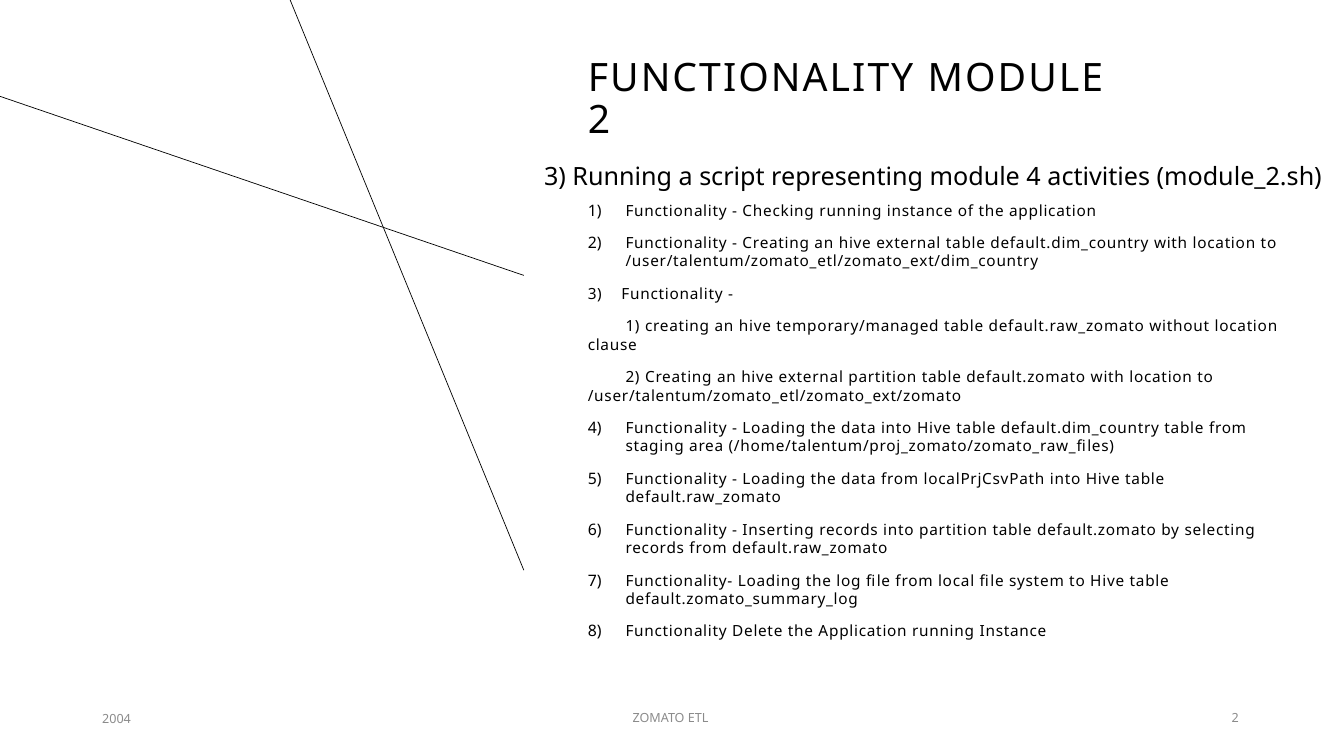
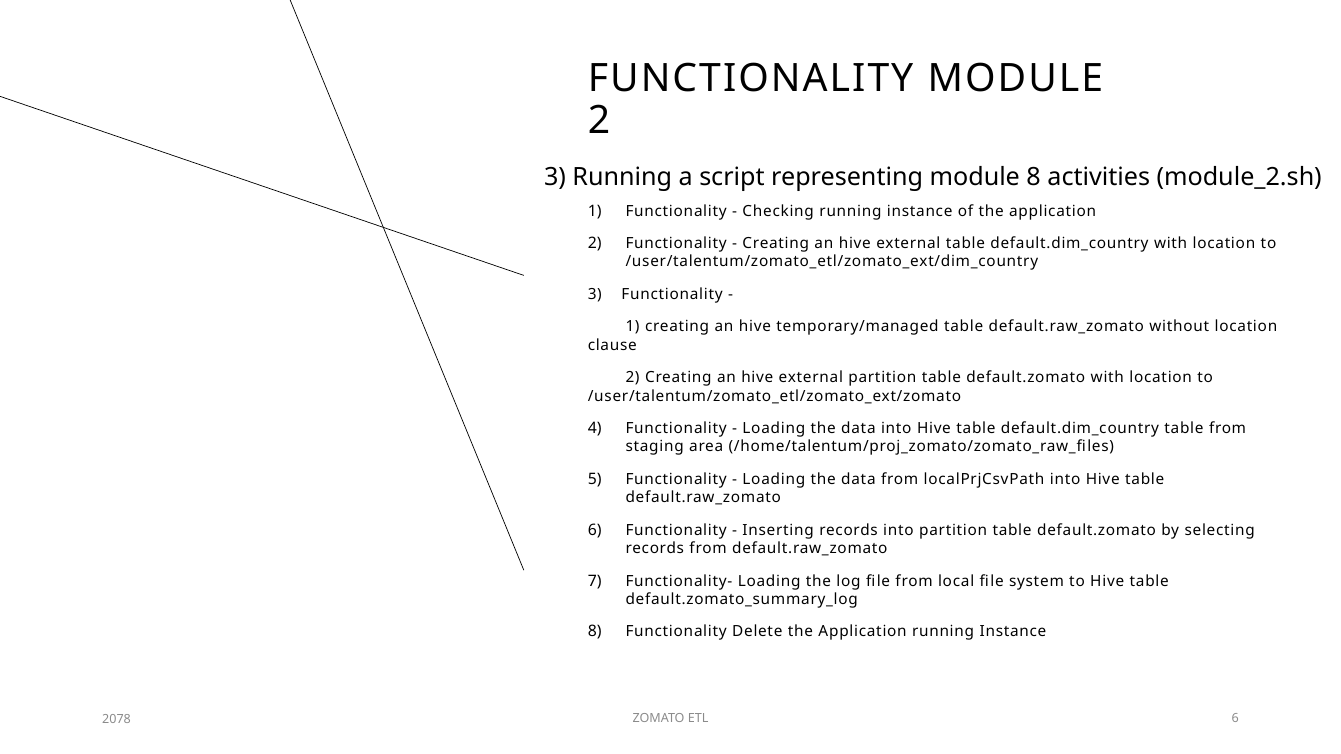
module 4: 4 -> 8 (1034, 178)
ETL 2: 2 -> 6 (1235, 719)
2004: 2004 -> 2078 (117, 720)
